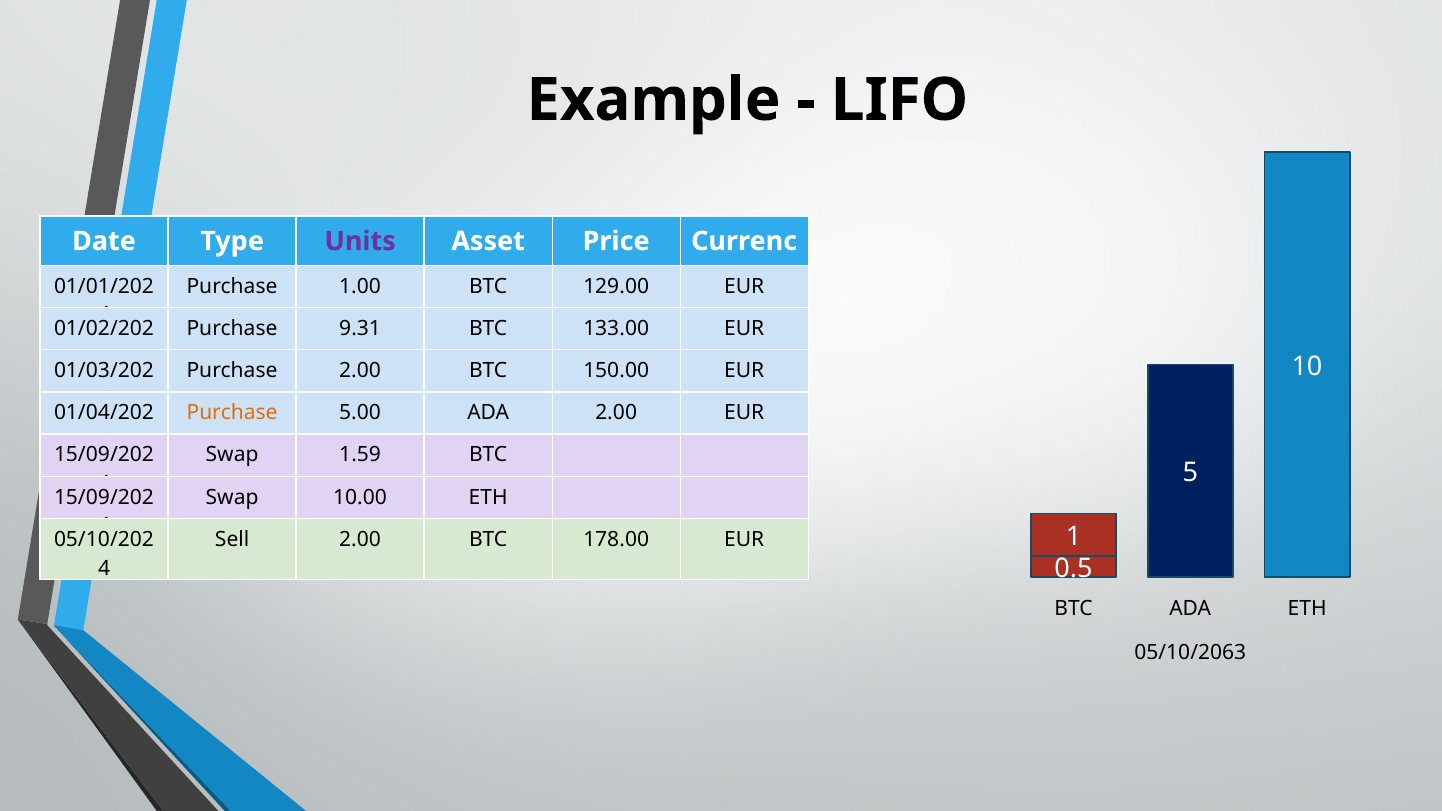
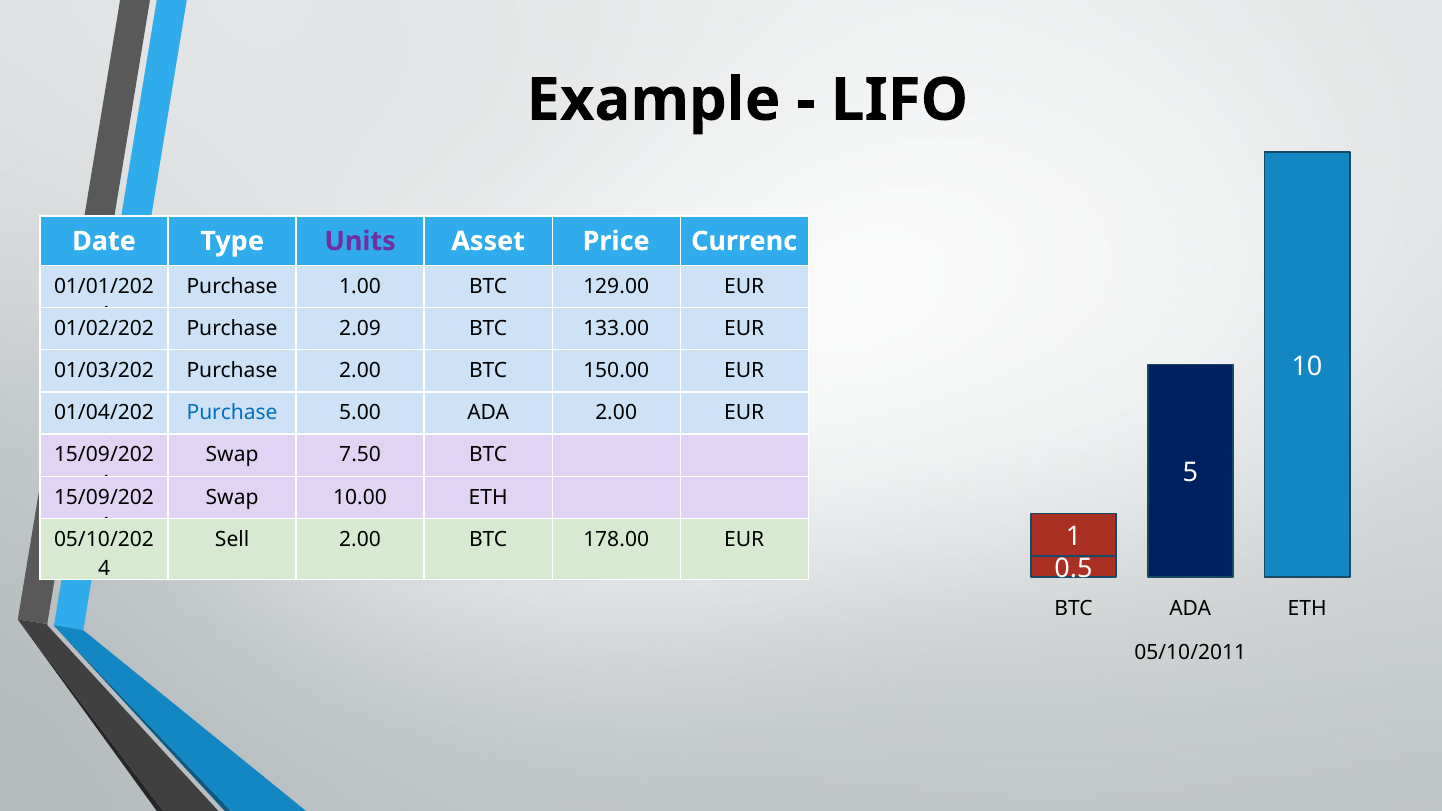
9.31: 9.31 -> 2.09 (360, 329)
Purchase colour: orange -> blue (232, 413)
1.59: 1.59 -> 7.50 (360, 455)
05/10/2063: 05/10/2063 -> 05/10/2011 (1190, 652)
